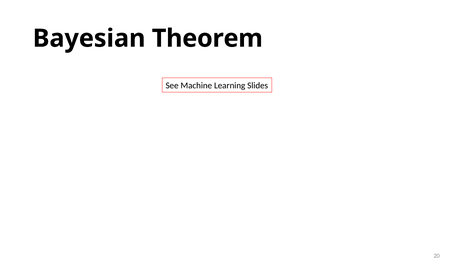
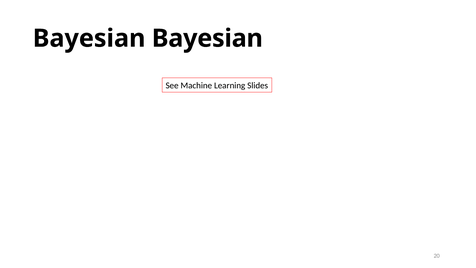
Bayesian Theorem: Theorem -> Bayesian (207, 38)
